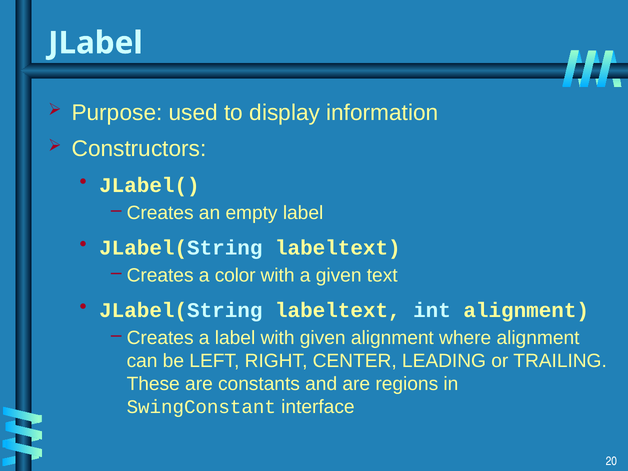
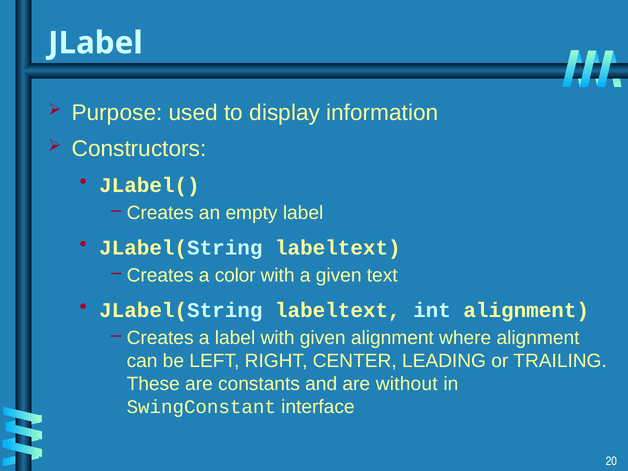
regions: regions -> without (407, 384)
